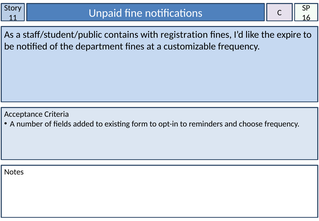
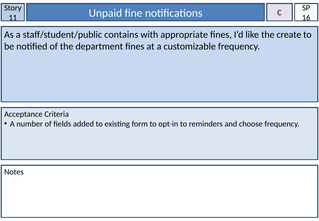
registration: registration -> appropriate (184, 35)
expire: expire -> create (289, 35)
